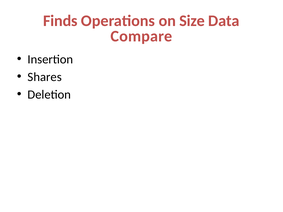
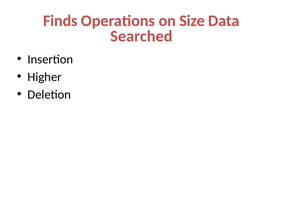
Compare: Compare -> Searched (141, 36)
Shares: Shares -> Higher (45, 77)
